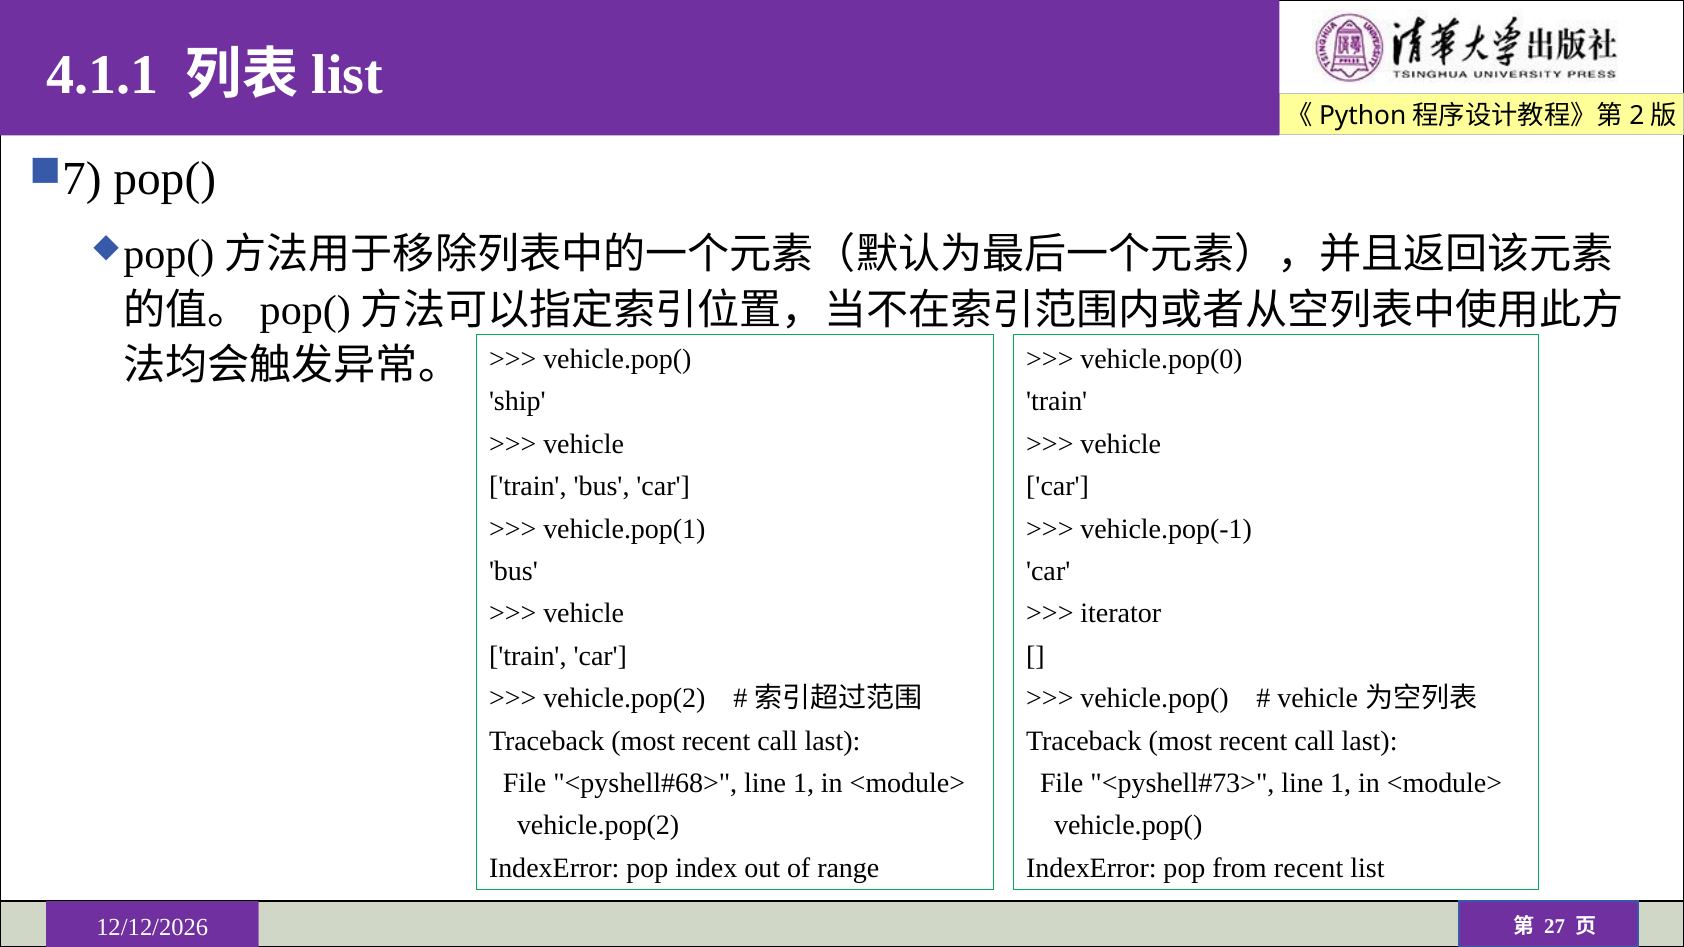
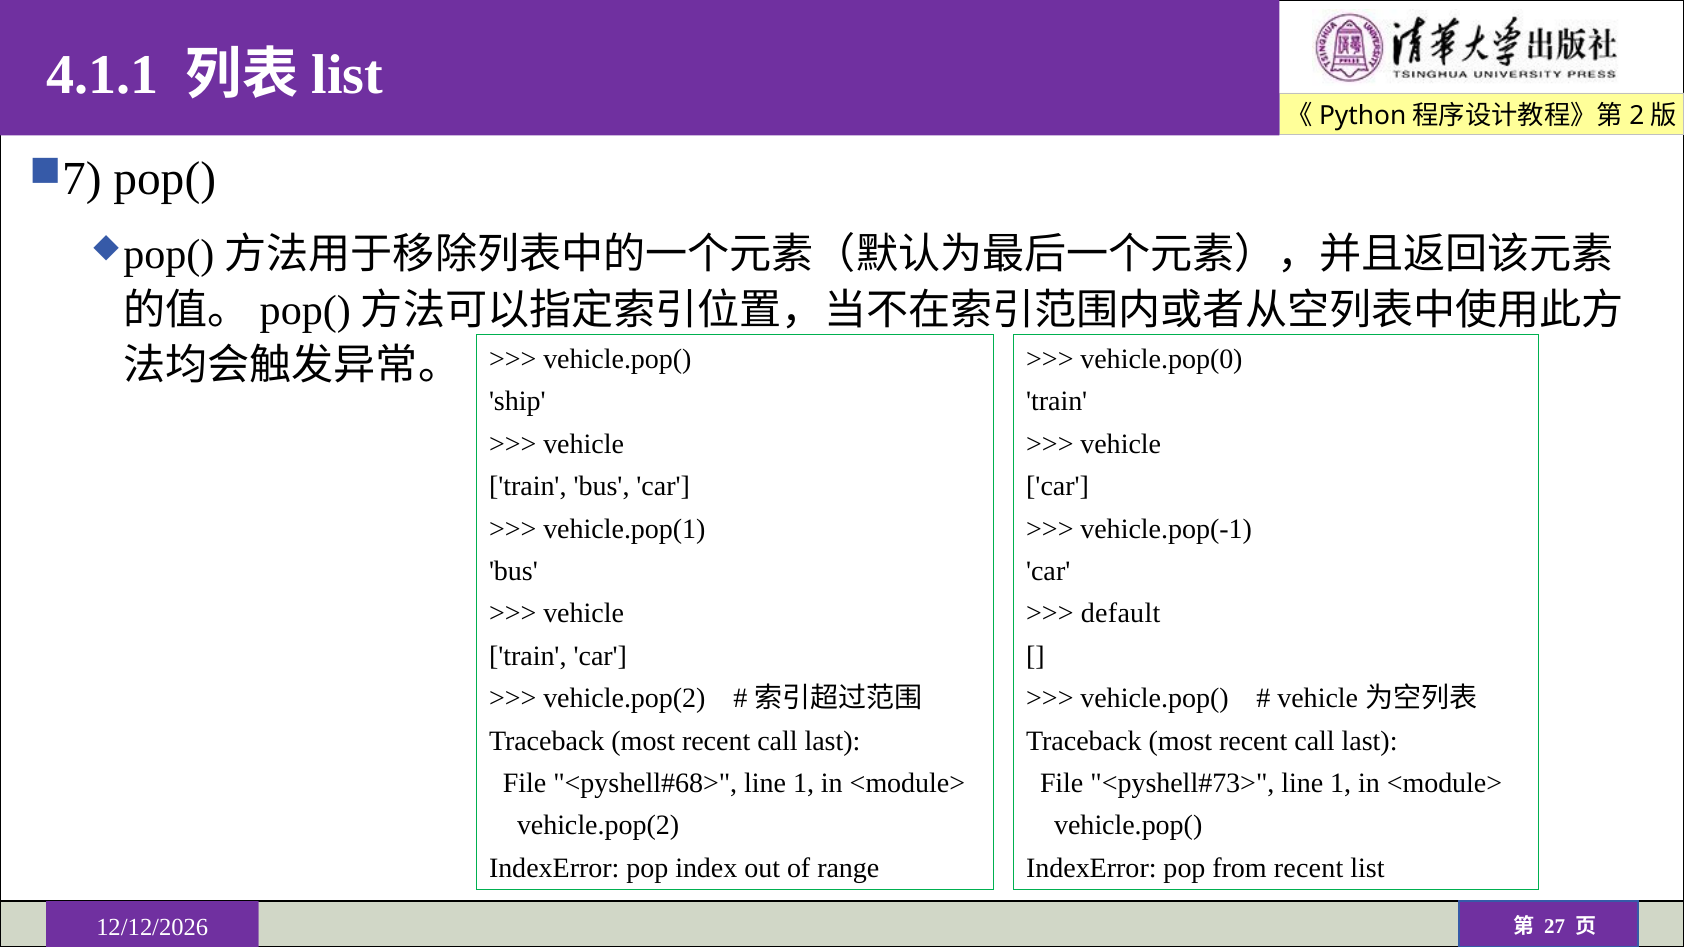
iterator: iterator -> default (1121, 614)
